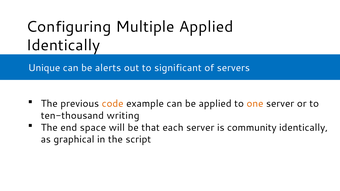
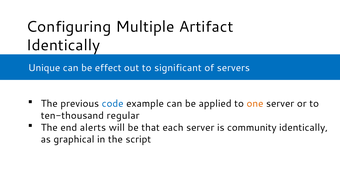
Multiple Applied: Applied -> Artifact (206, 27)
alerts: alerts -> effect (108, 68)
code colour: orange -> blue (113, 104)
writing: writing -> regular (123, 116)
space: space -> alerts (93, 128)
